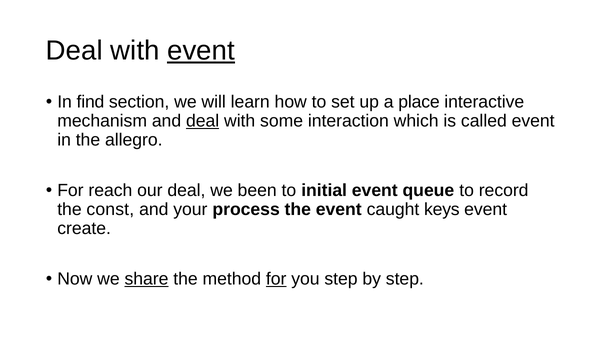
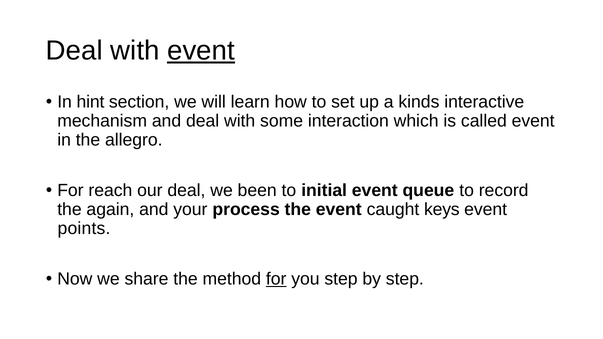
find: find -> hint (90, 102)
place: place -> kinds (419, 102)
deal underline: present -> none (203, 121)
const: const -> again (110, 210)
create: create -> points (84, 229)
share underline: present -> none (147, 279)
